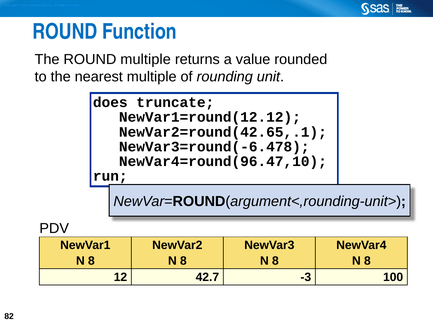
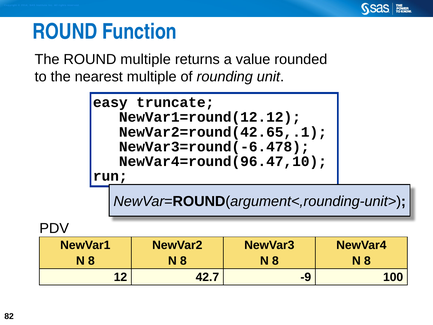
does: does -> easy (110, 102)
-3: -3 -> -9 (306, 277)
